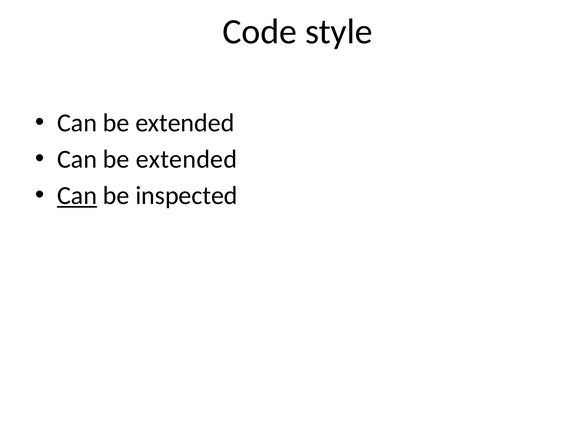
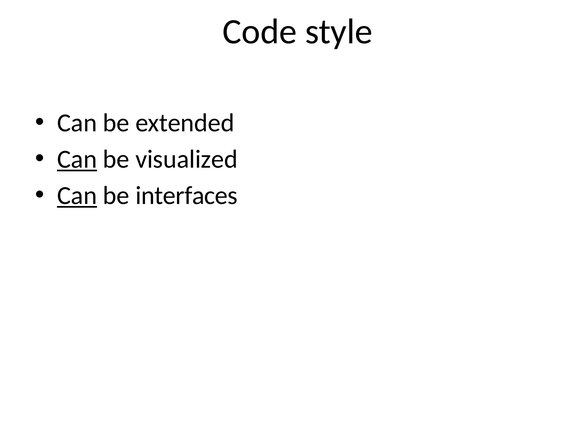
Can underline: none -> present (77, 159)
extended: extended -> visualized (187, 159)
inspected: inspected -> interfaces (187, 196)
